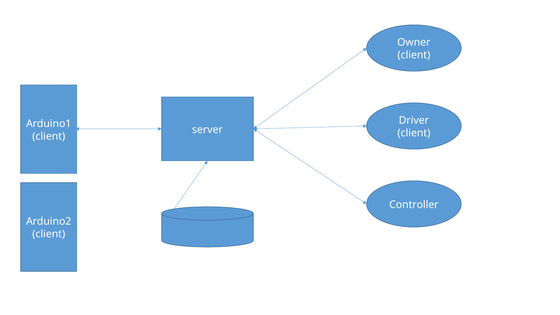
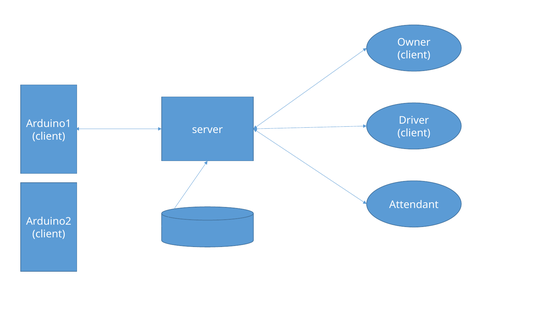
Controller: Controller -> Attendant (414, 205)
